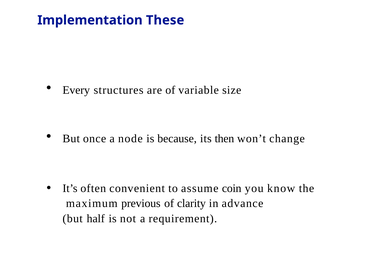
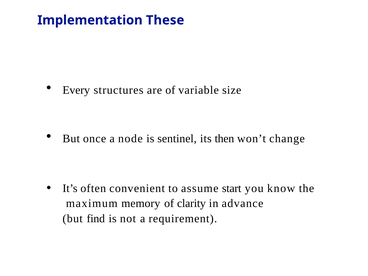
because: because -> sentinel (177, 139)
coin: coin -> start (232, 188)
previous: previous -> memory (141, 203)
half: half -> find (96, 219)
